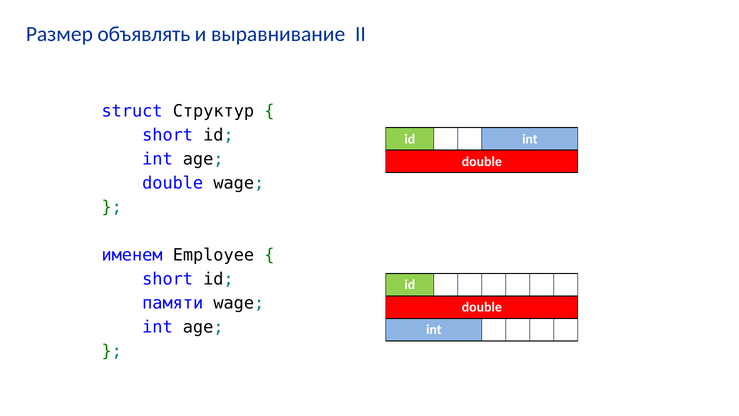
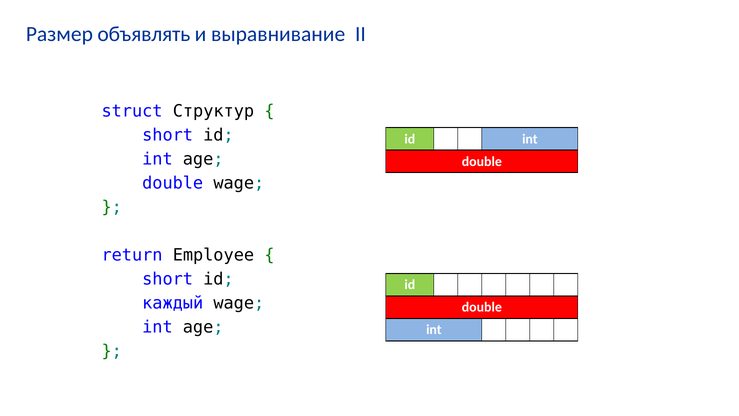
именем: именем -> return (132, 255)
памяти: памяти -> каждый (173, 303)
